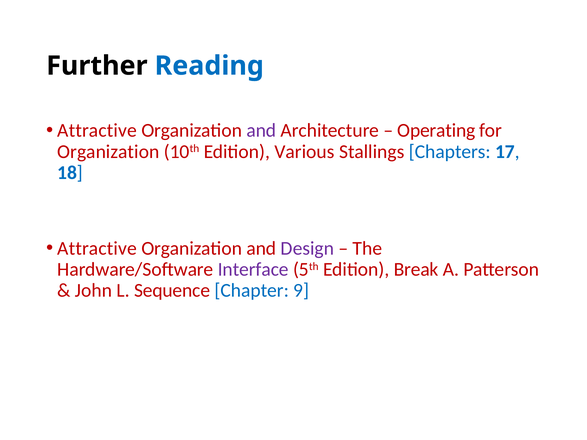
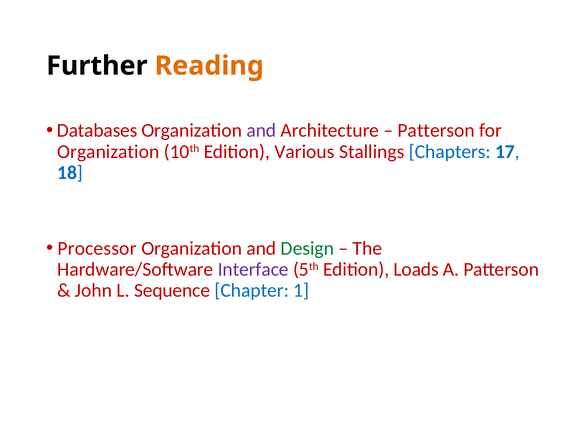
Reading colour: blue -> orange (209, 66)
Attractive: Attractive -> Databases (97, 131)
Operating: Operating -> Patterson (436, 131)
Attractive: Attractive -> Processor (97, 248)
Design colour: purple -> green (307, 248)
Break: Break -> Loads (416, 270)
9: 9 -> 1 (301, 291)
